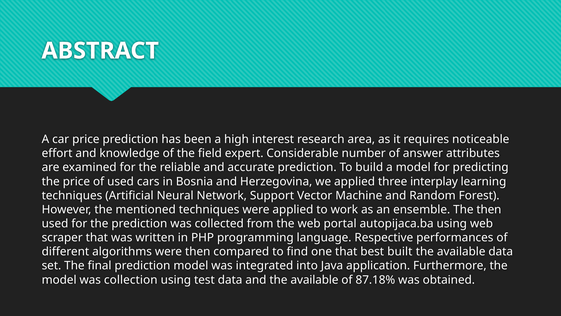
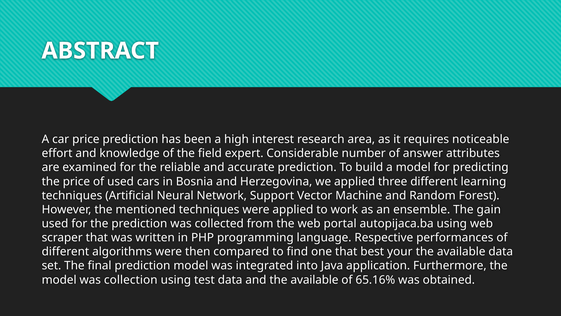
three interplay: interplay -> different (434, 181)
The then: then -> gain (489, 209)
built: built -> your (400, 251)
87.18%: 87.18% -> 65.16% (375, 279)
